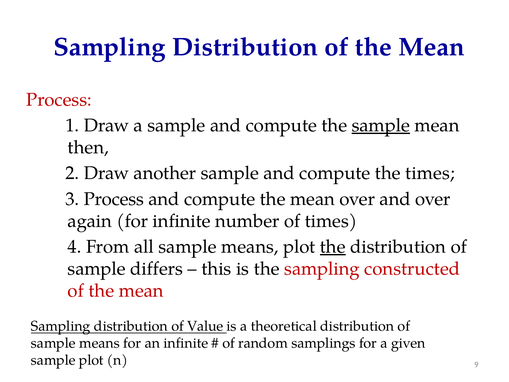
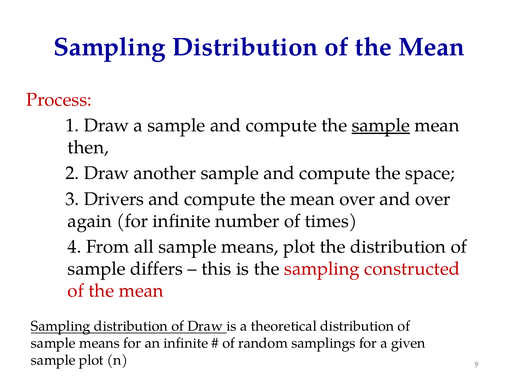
the times: times -> space (430, 173)
3 Process: Process -> Drivers (114, 199)
the underline: present -> none (333, 247)
of Value: Value -> Draw (205, 326)
